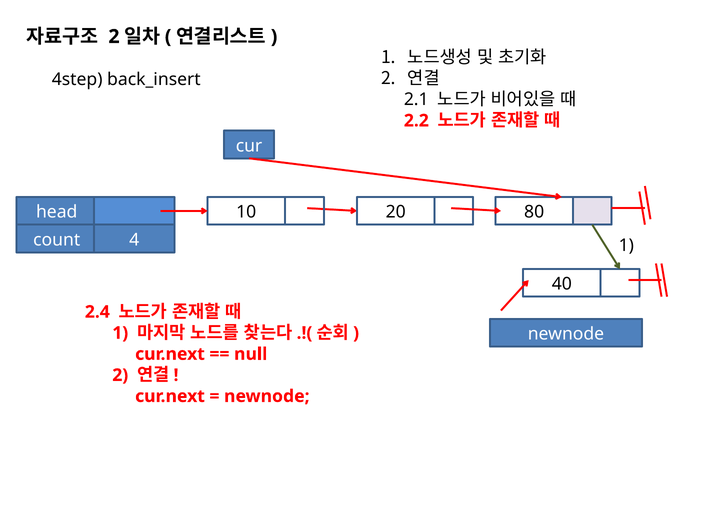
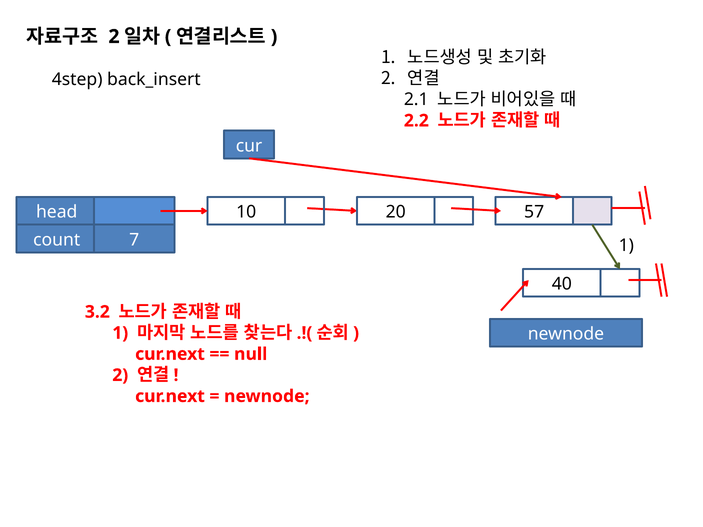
80: 80 -> 57 (534, 212)
4: 4 -> 7 (134, 240)
2.4: 2.4 -> 3.2 (97, 312)
